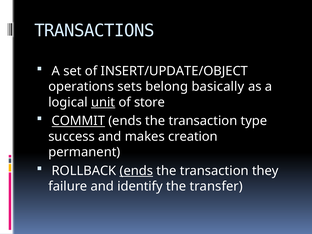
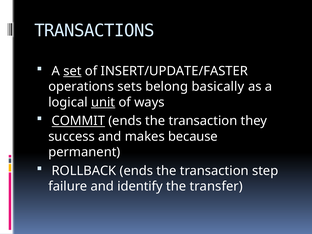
set underline: none -> present (72, 71)
INSERT/UPDATE/OBJECT: INSERT/UPDATE/OBJECT -> INSERT/UPDATE/FASTER (174, 71)
store: store -> ways (149, 102)
type: type -> they (254, 121)
creation: creation -> because (193, 137)
ends underline: present -> none (136, 171)
they: they -> step (265, 171)
